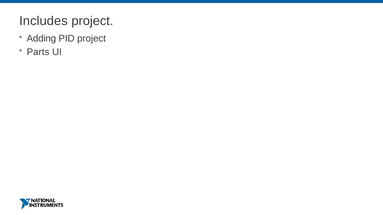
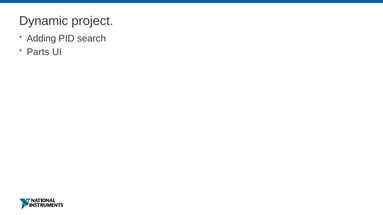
Includes: Includes -> Dynamic (44, 21)
PID project: project -> search (92, 38)
